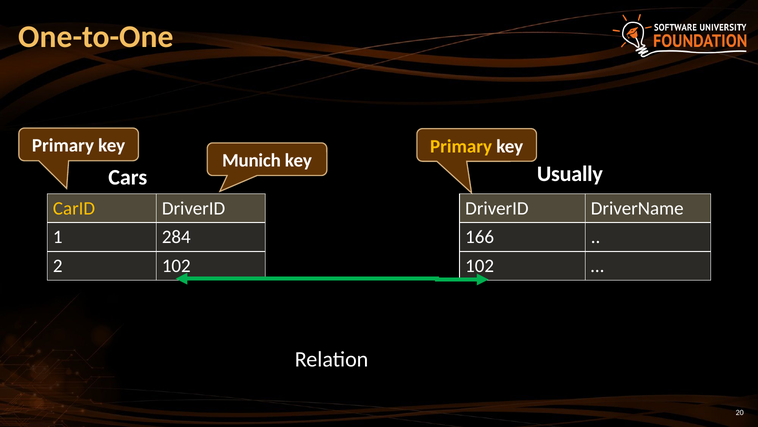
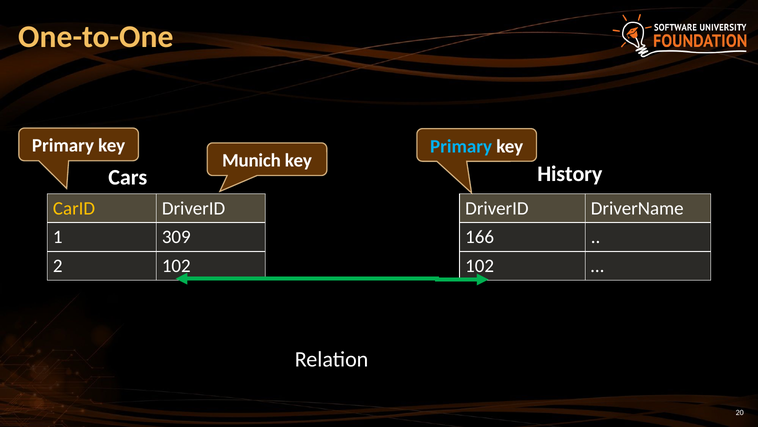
Primary colour: yellow -> light blue (461, 146)
Usually: Usually -> History (570, 174)
284: 284 -> 309 (176, 237)
